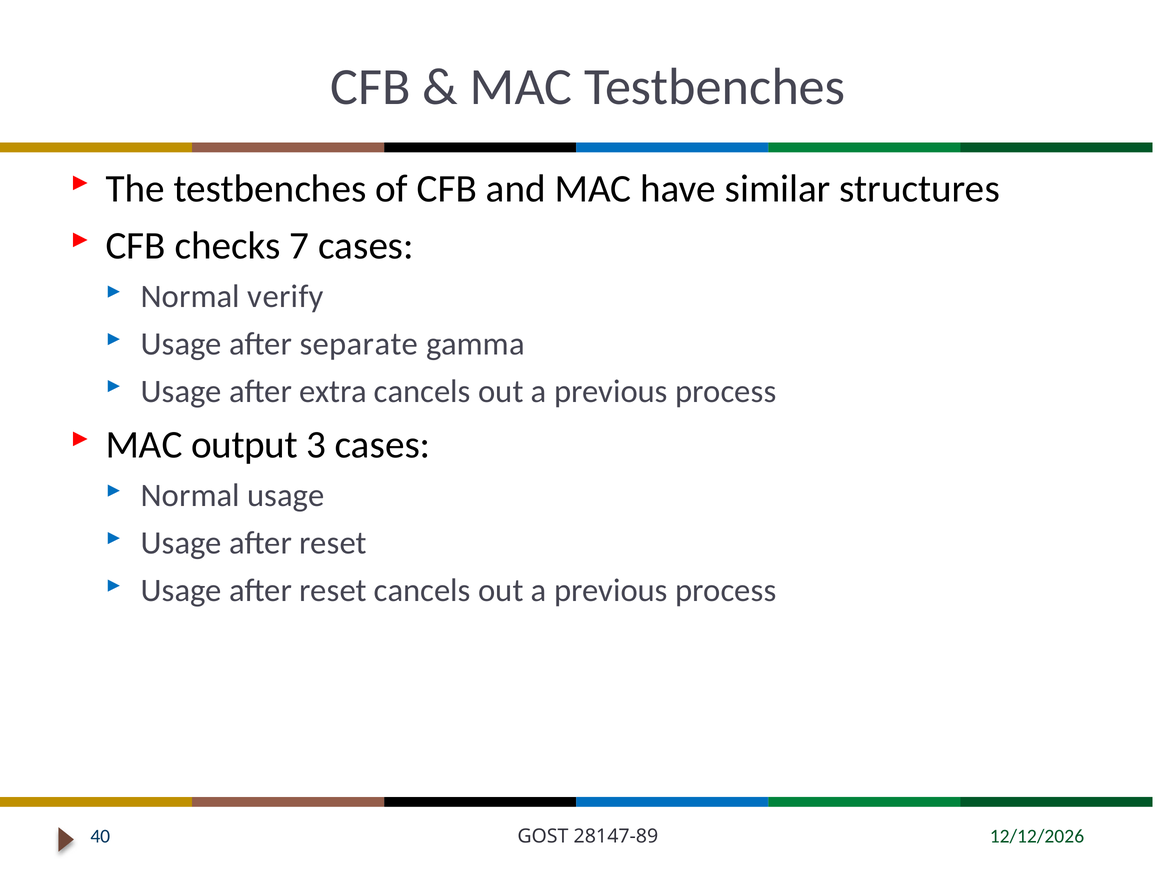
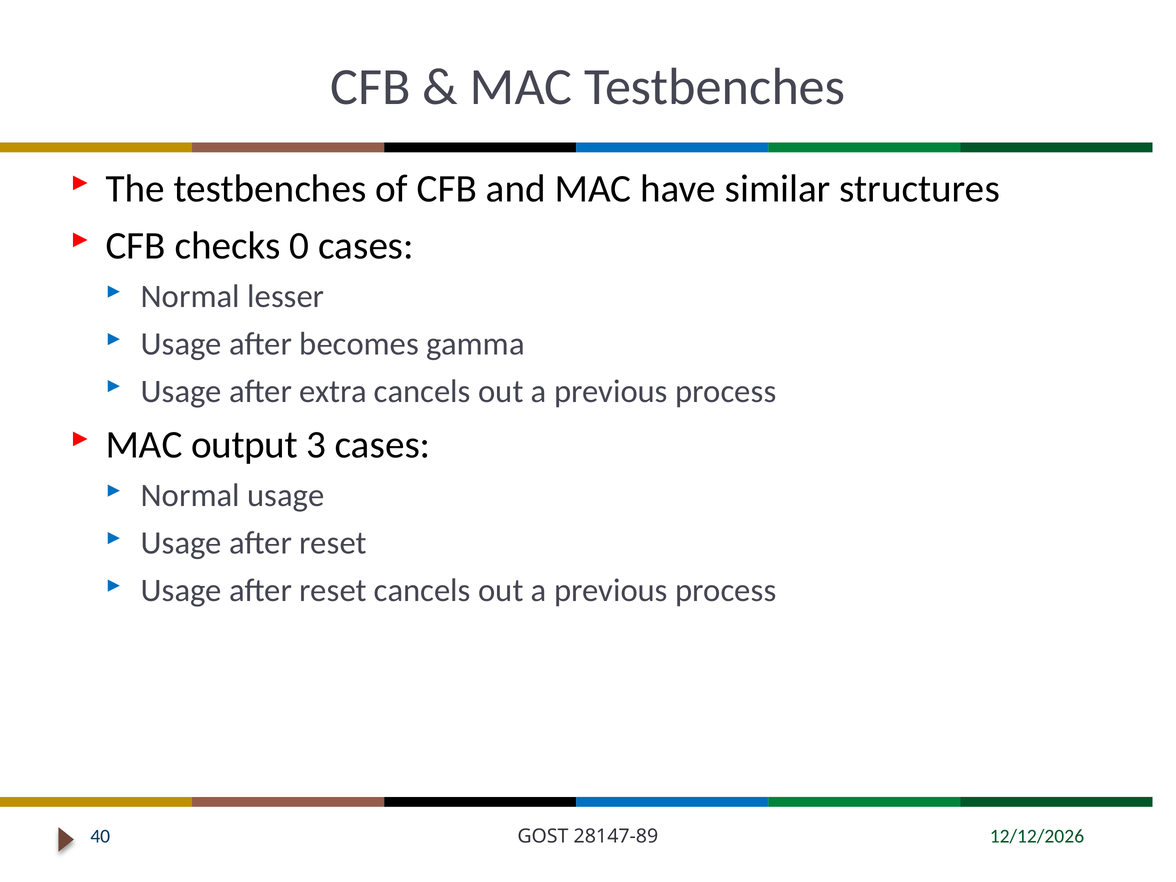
7: 7 -> 0 (299, 246)
verify: verify -> lesser (286, 297)
separate: separate -> becomes (359, 344)
